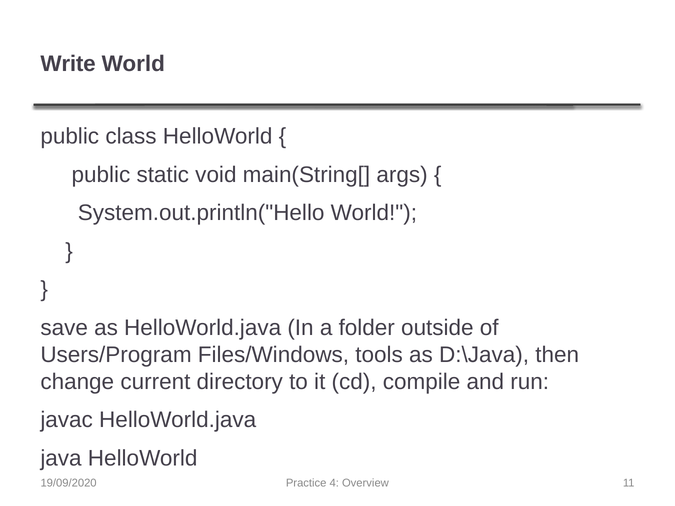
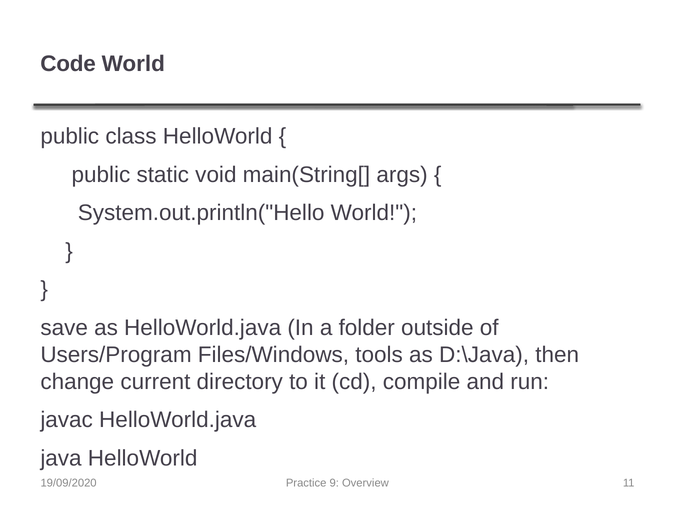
Write: Write -> Code (68, 64)
4: 4 -> 9 (334, 483)
